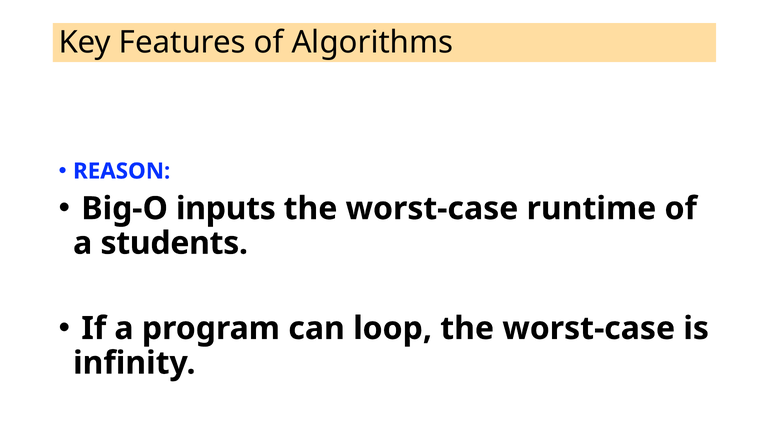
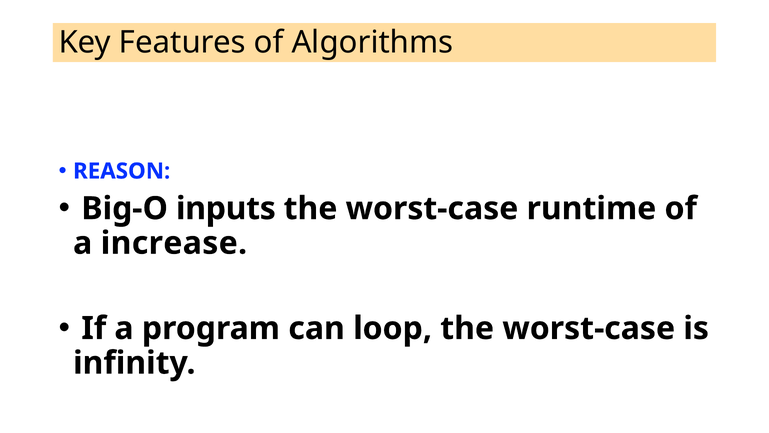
students: students -> increase (174, 243)
